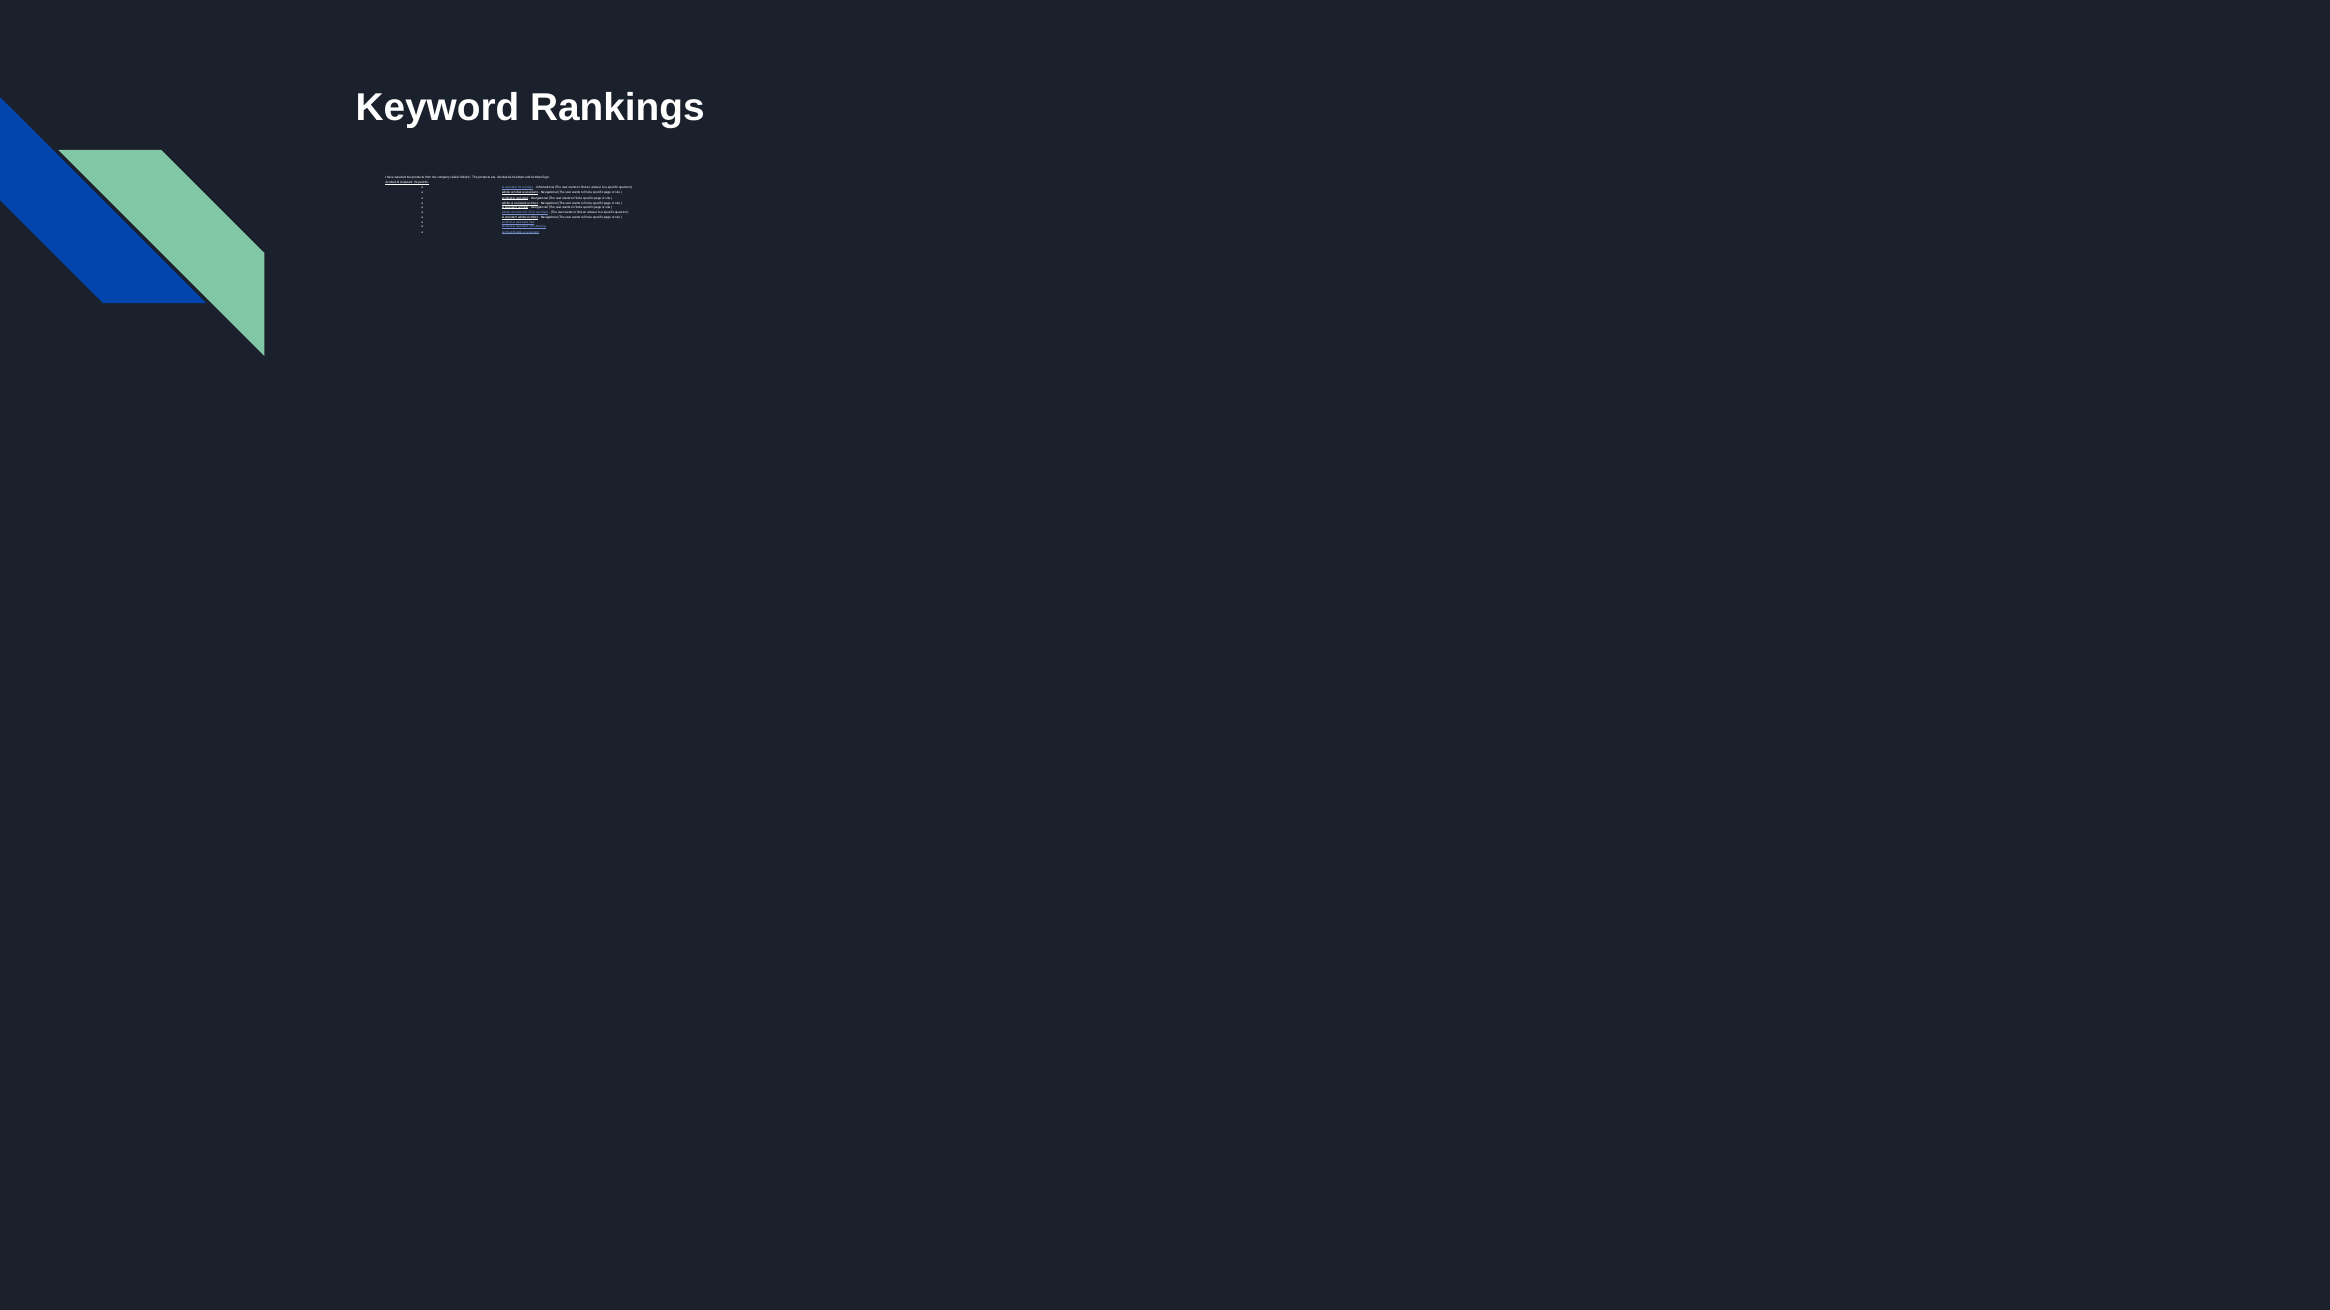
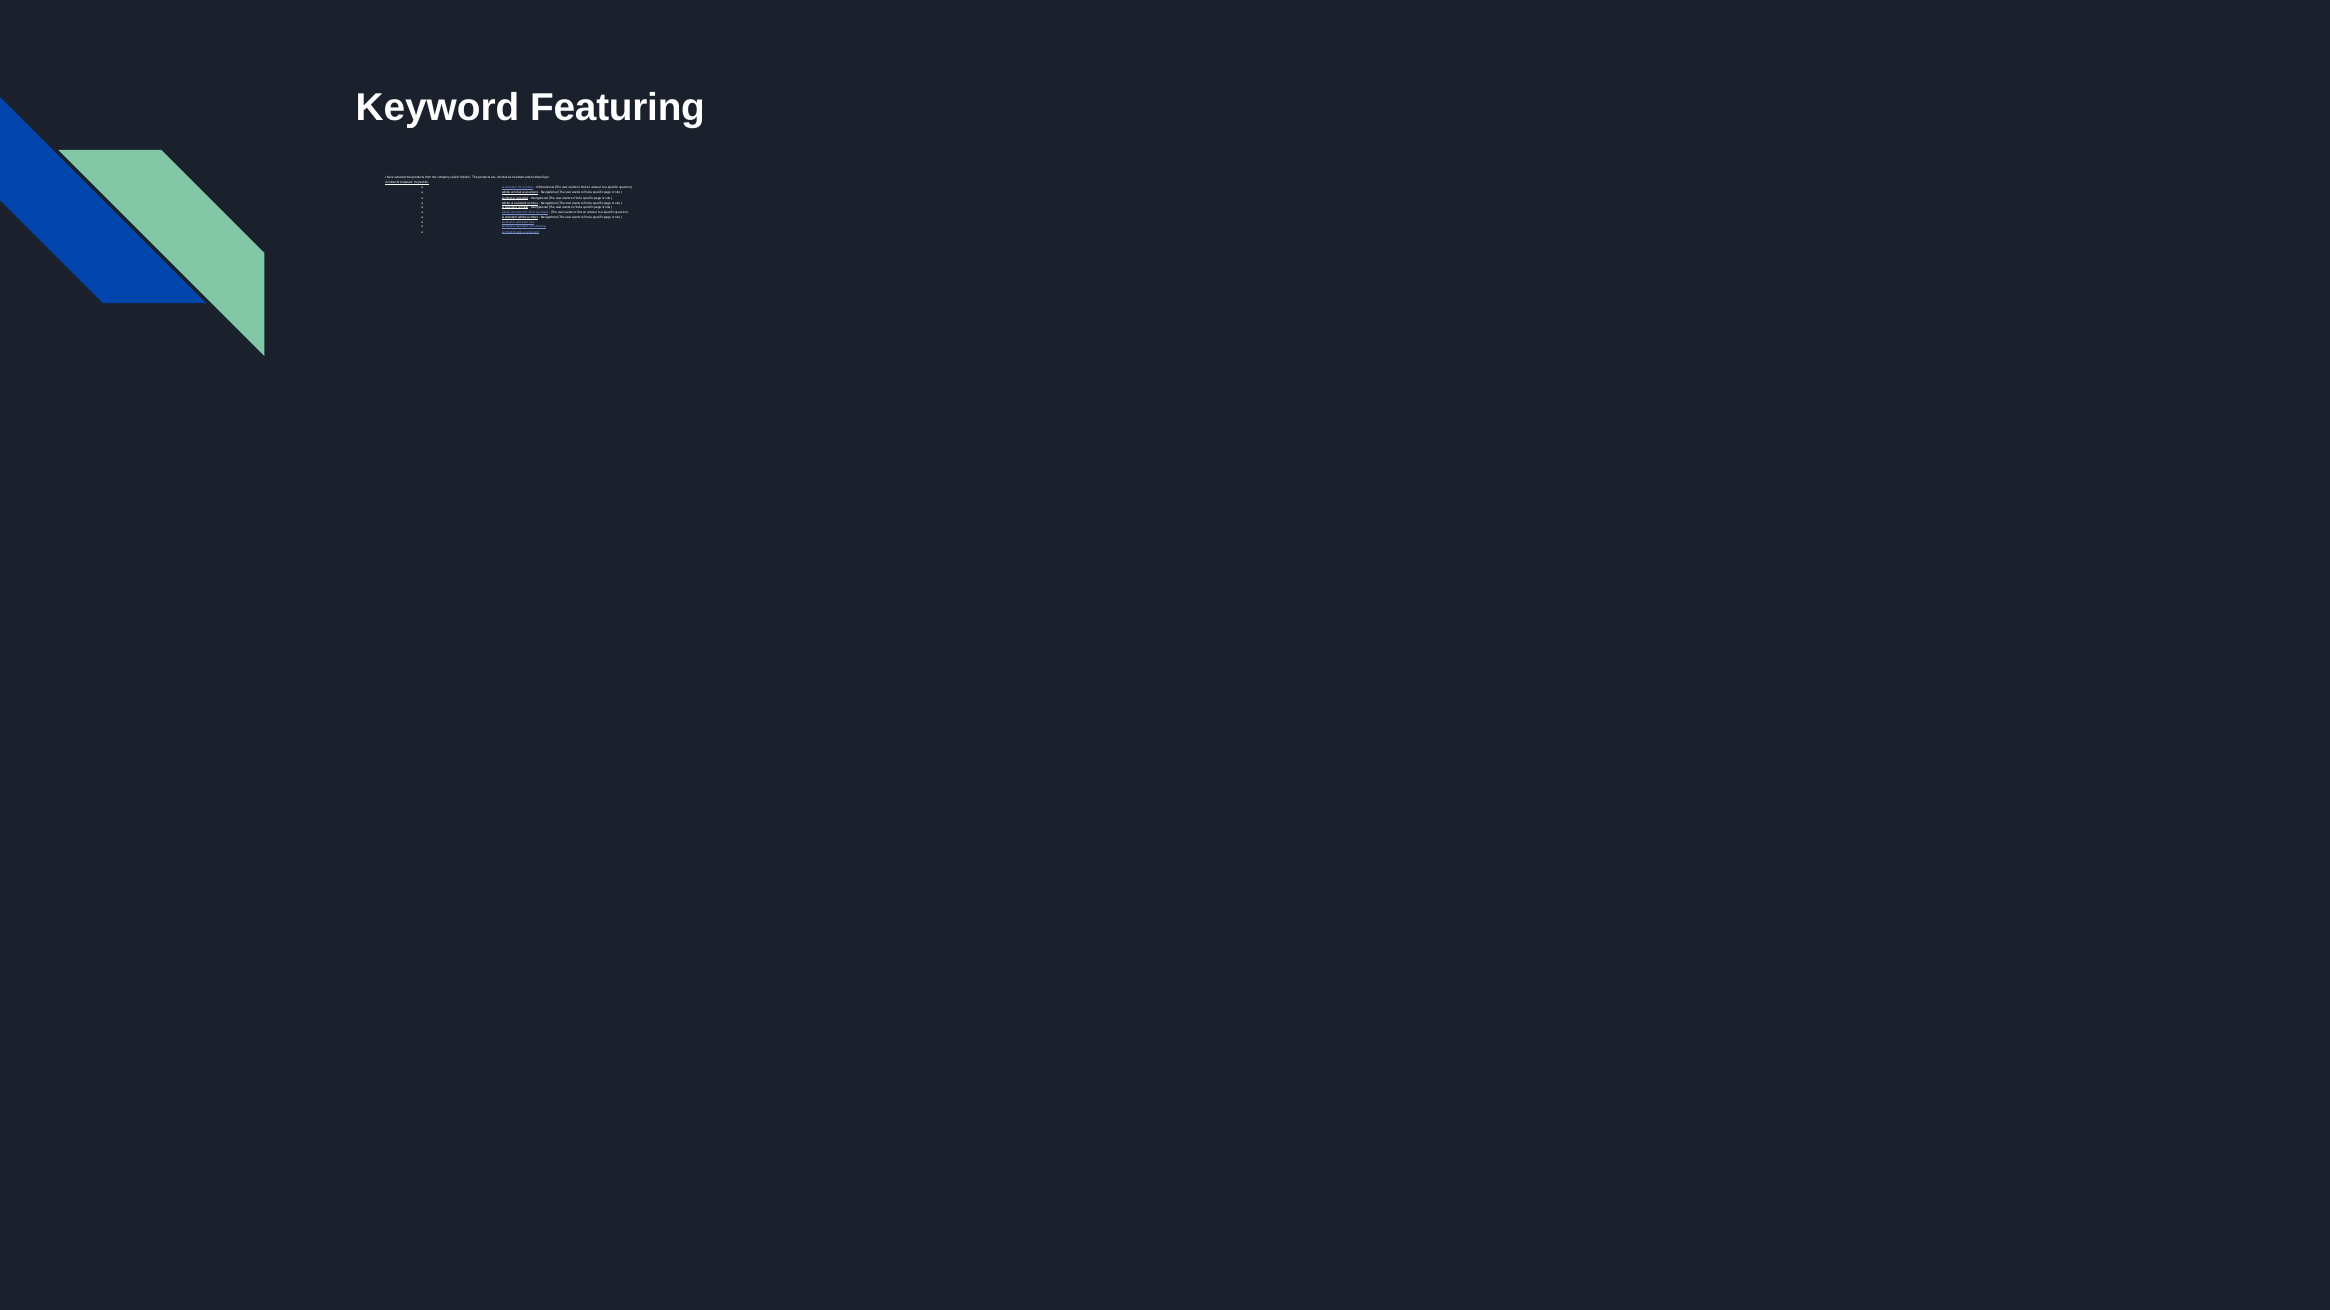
Rankings: Rankings -> Featuring (618, 108)
